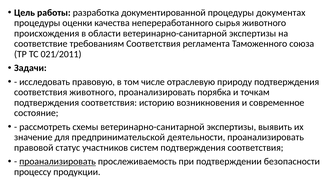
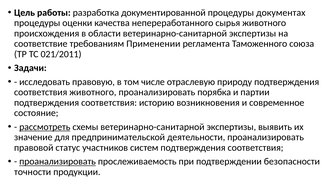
требованиям Соответствия: Соответствия -> Применении (153, 44)
точкам: точкам -> партии (255, 92)
рассмотреть underline: none -> present (45, 127)
процессу: процессу -> точности (33, 172)
